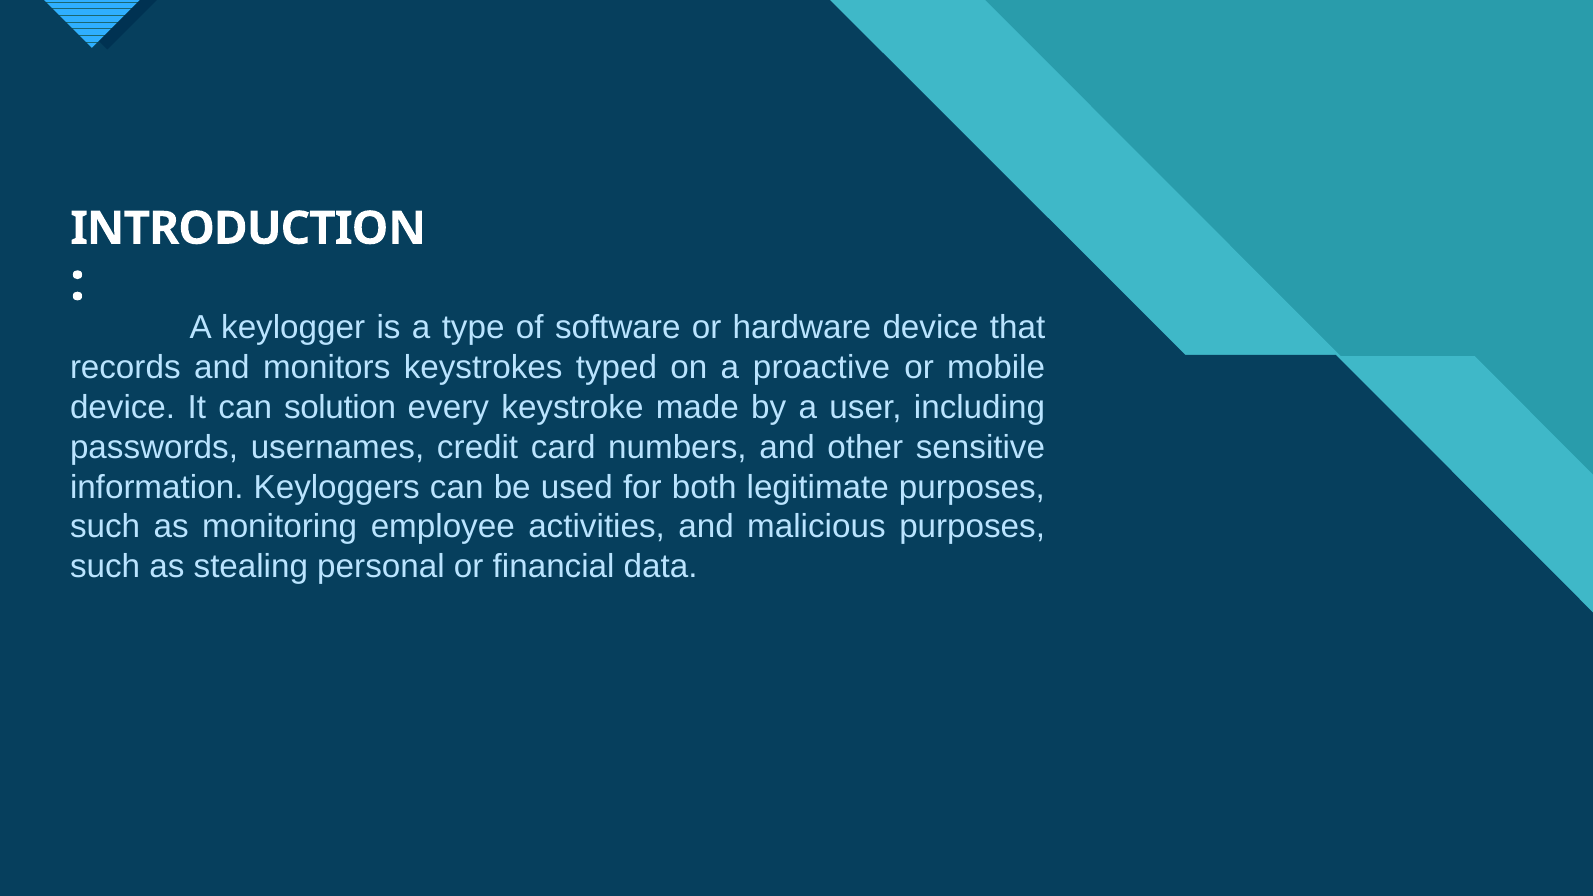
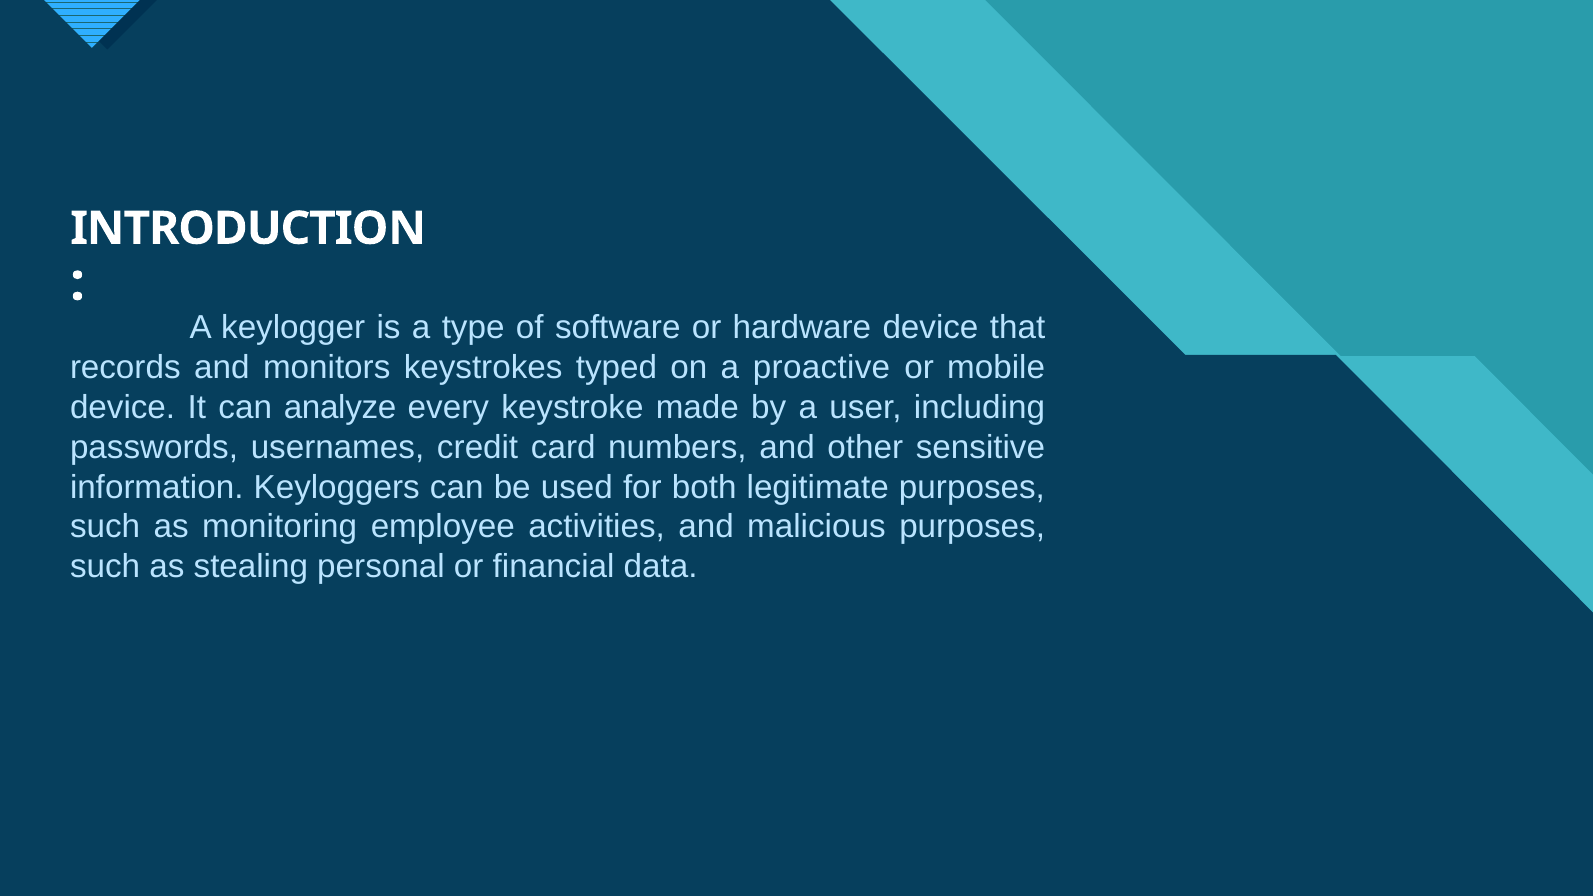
solution: solution -> analyze (340, 407)
